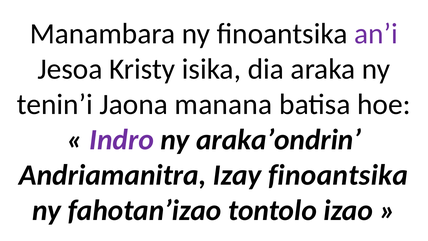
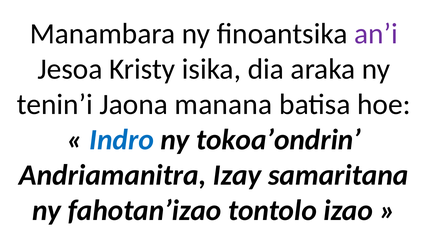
Indro colour: purple -> blue (122, 140)
araka’ondrin: araka’ondrin -> tokoa’ondrin (278, 140)
Izay finoantsika: finoantsika -> samaritana (338, 175)
